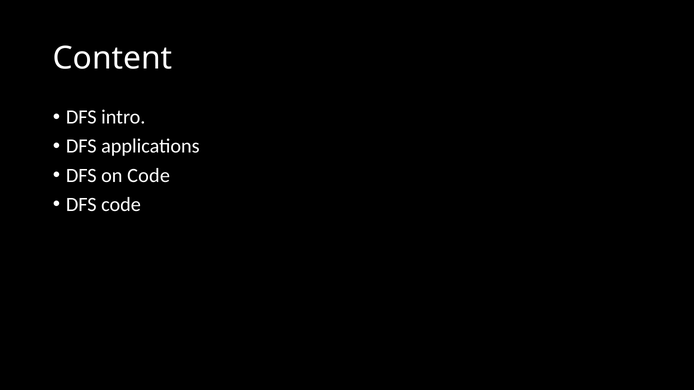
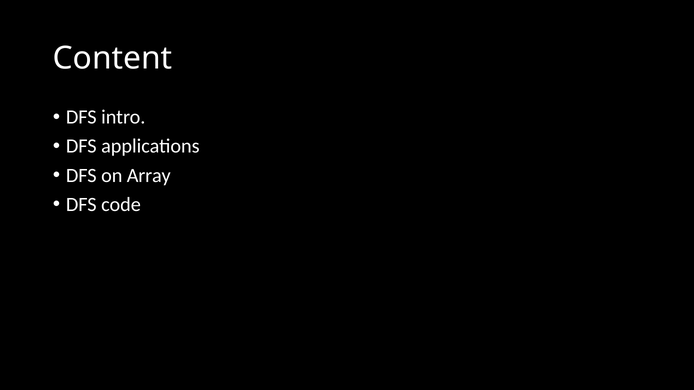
on Code: Code -> Array (149, 176)
